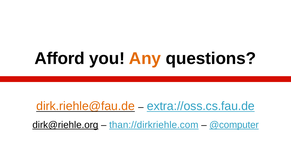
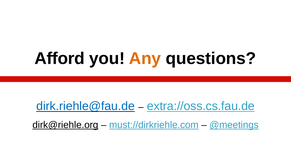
dirk.riehle@fau.de colour: orange -> blue (86, 106)
than://dirkriehle.com: than://dirkriehle.com -> must://dirkriehle.com (154, 125)
@computer: @computer -> @meetings (234, 125)
